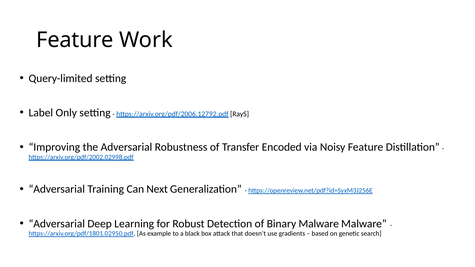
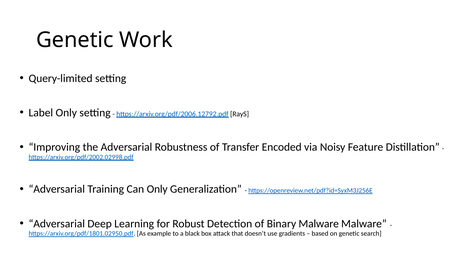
Feature: Feature -> Genetic (75, 40)
Can Next: Next -> Only (157, 189)
